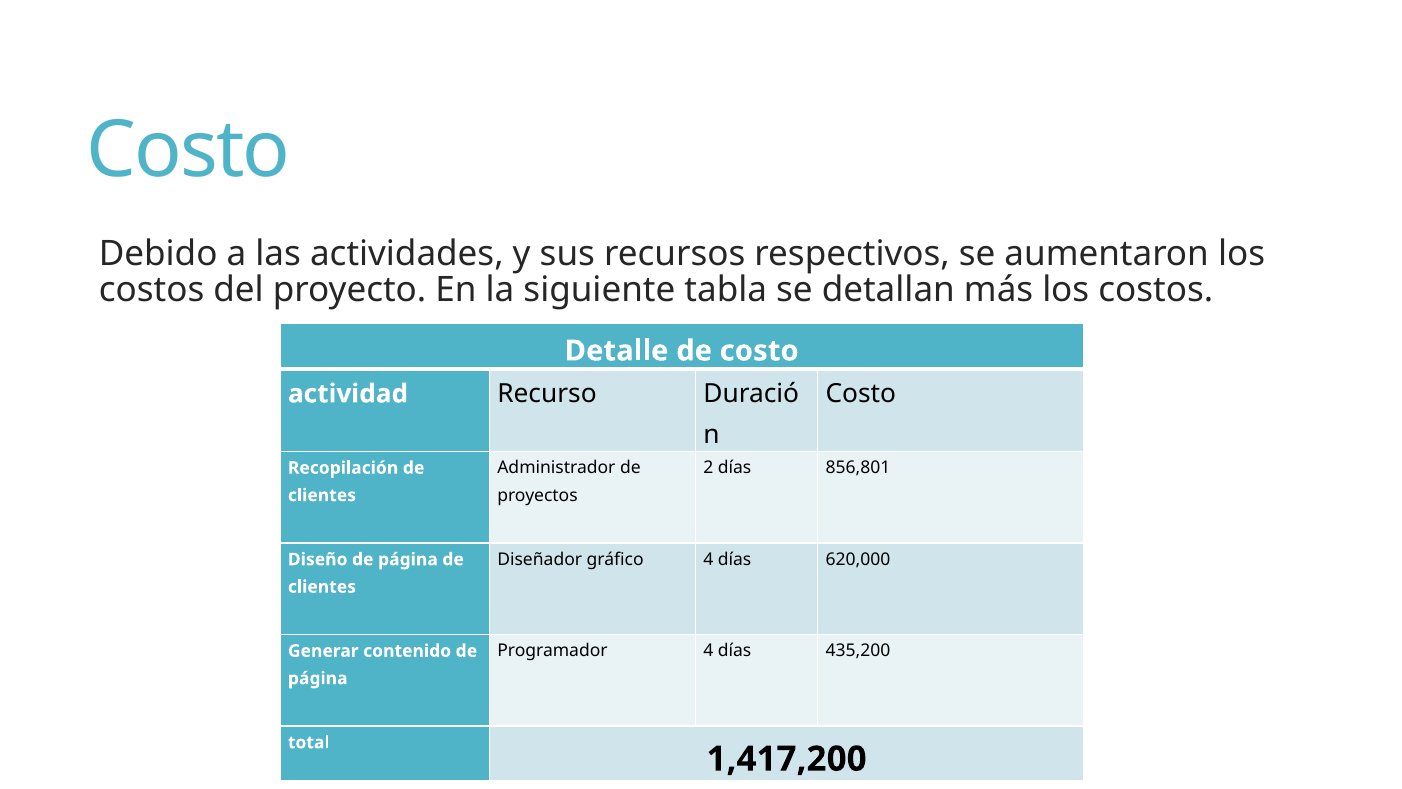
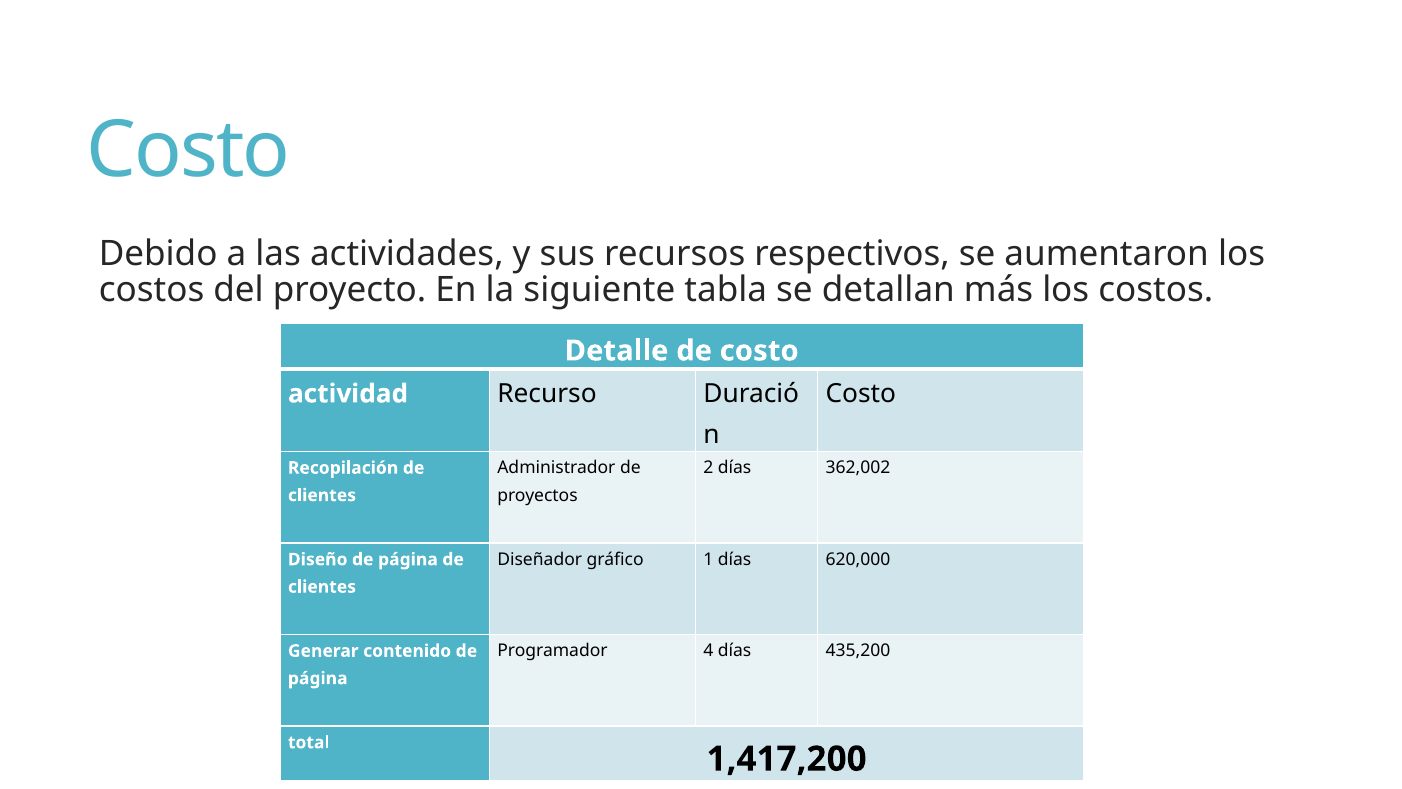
856,801: 856,801 -> 362,002 (858, 468)
gráfico 4: 4 -> 1 (708, 559)
